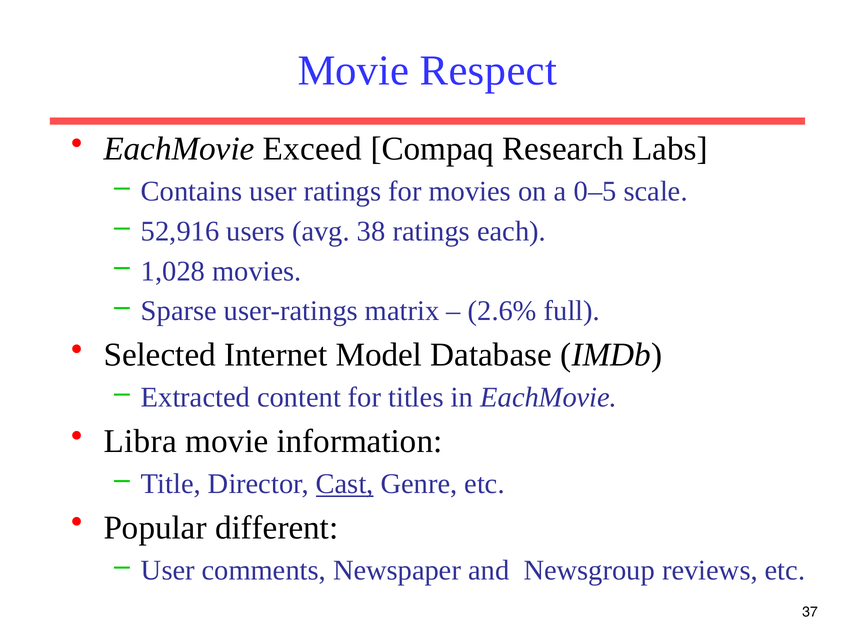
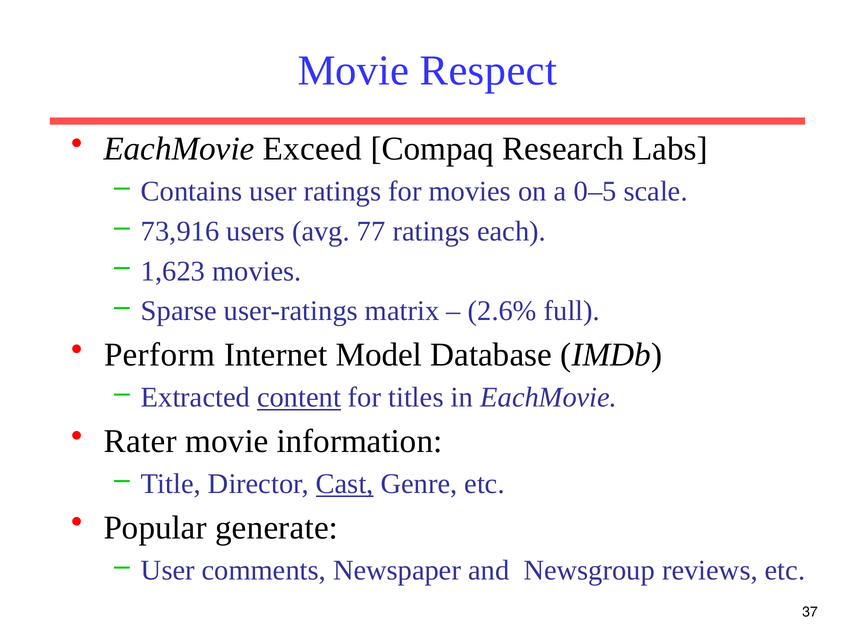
52,916: 52,916 -> 73,916 (180, 231)
38: 38 -> 77 (371, 231)
1,028: 1,028 -> 1,623 (173, 271)
Selected: Selected -> Perform (160, 355)
content underline: none -> present (299, 398)
Libra: Libra -> Rater (140, 442)
different: different -> generate (277, 528)
